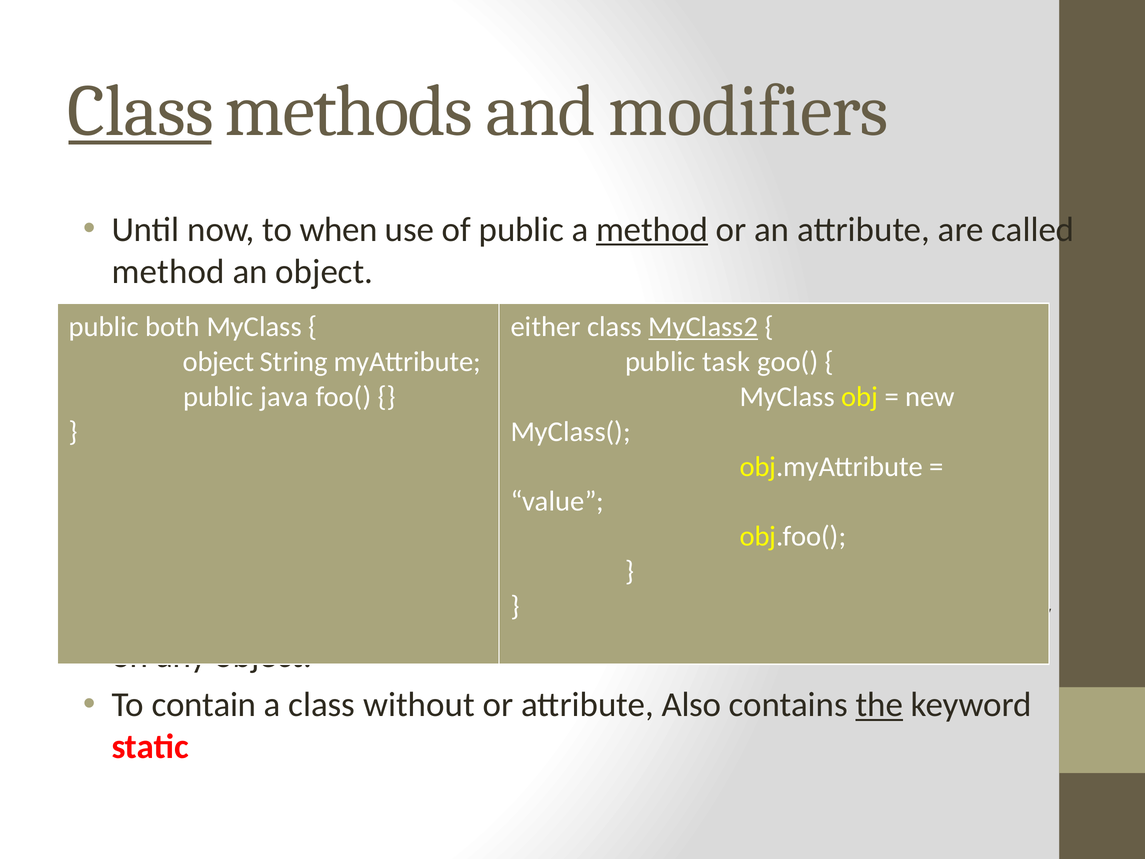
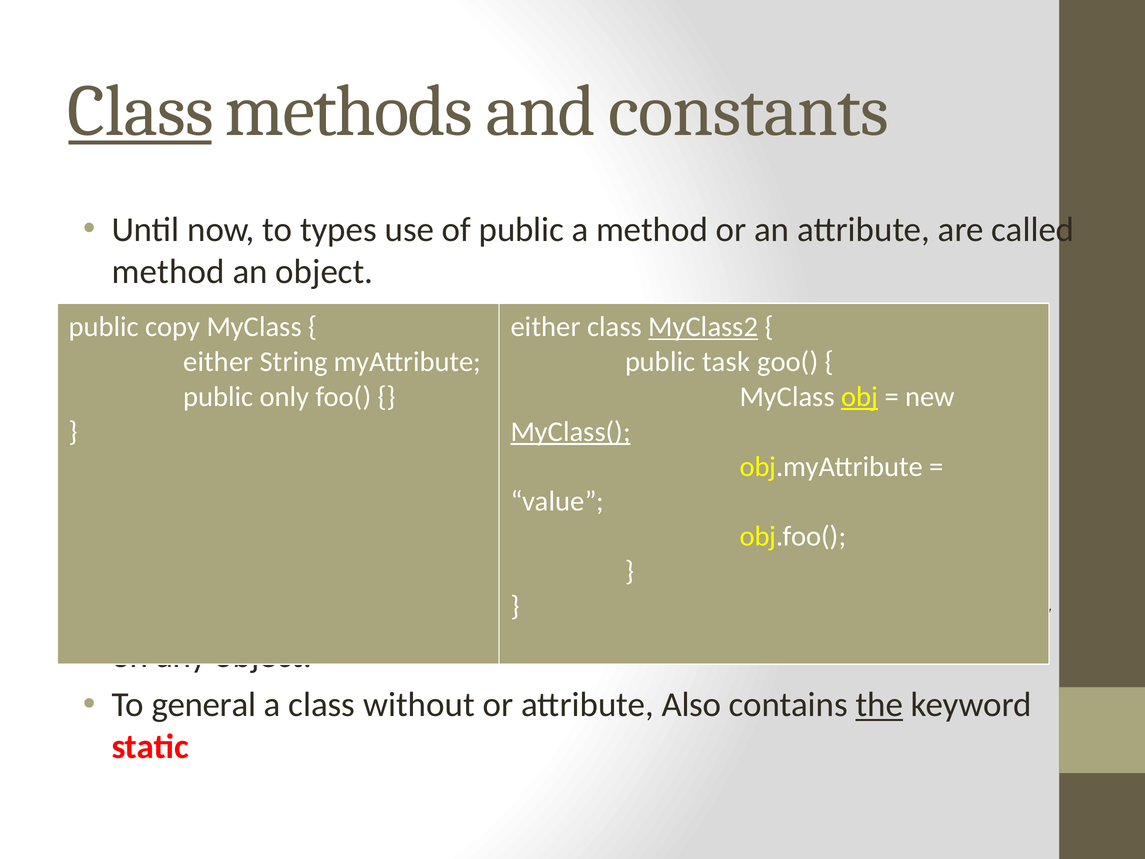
modifiers: modifiers -> constants (749, 111)
to when: when -> types (338, 229)
method underline: present -> none (652, 229)
both: both -> copy (173, 327)
object: object -> either (218, 362)
java: java -> only (285, 397)
obj underline: none -> present (860, 397)
MyClass( underline: none -> present (571, 432)
contain: contain -> general (204, 705)
